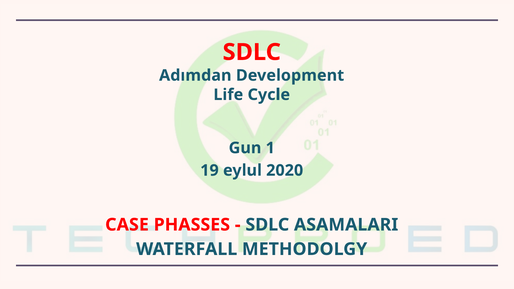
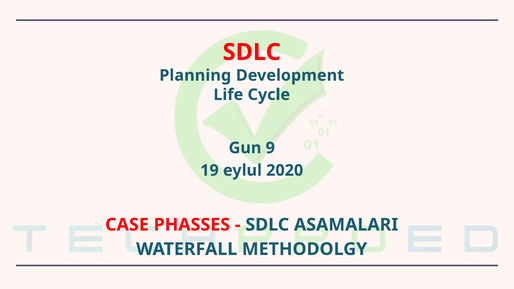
Adımdan: Adımdan -> Planning (195, 75)
1: 1 -> 9 (270, 148)
